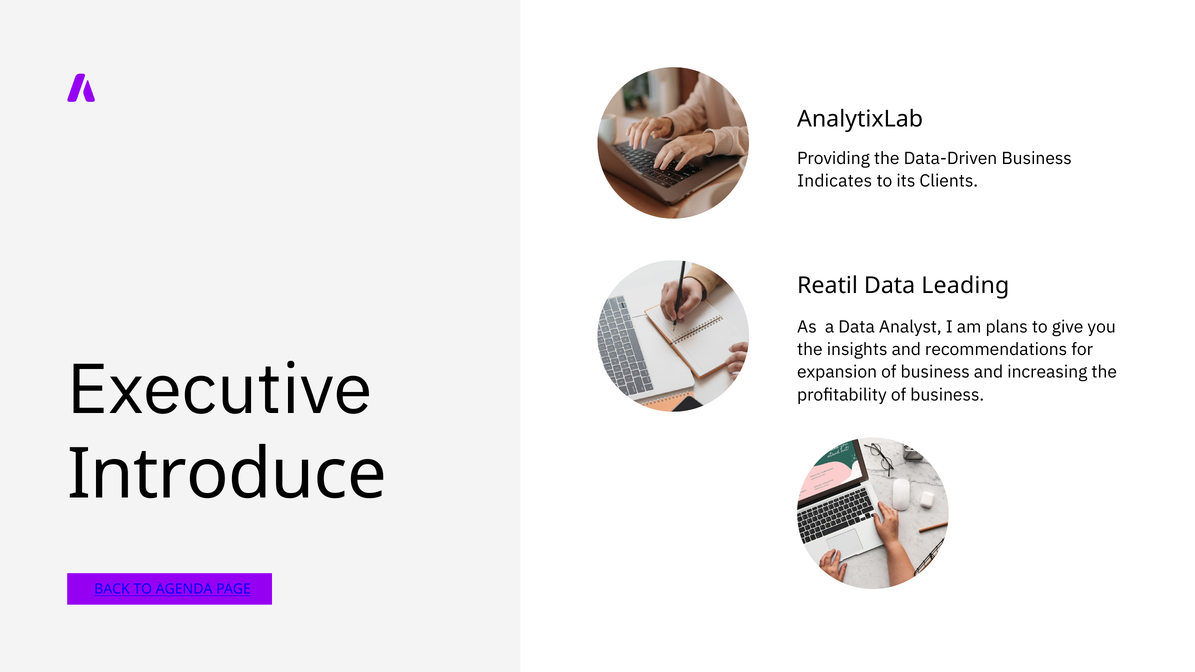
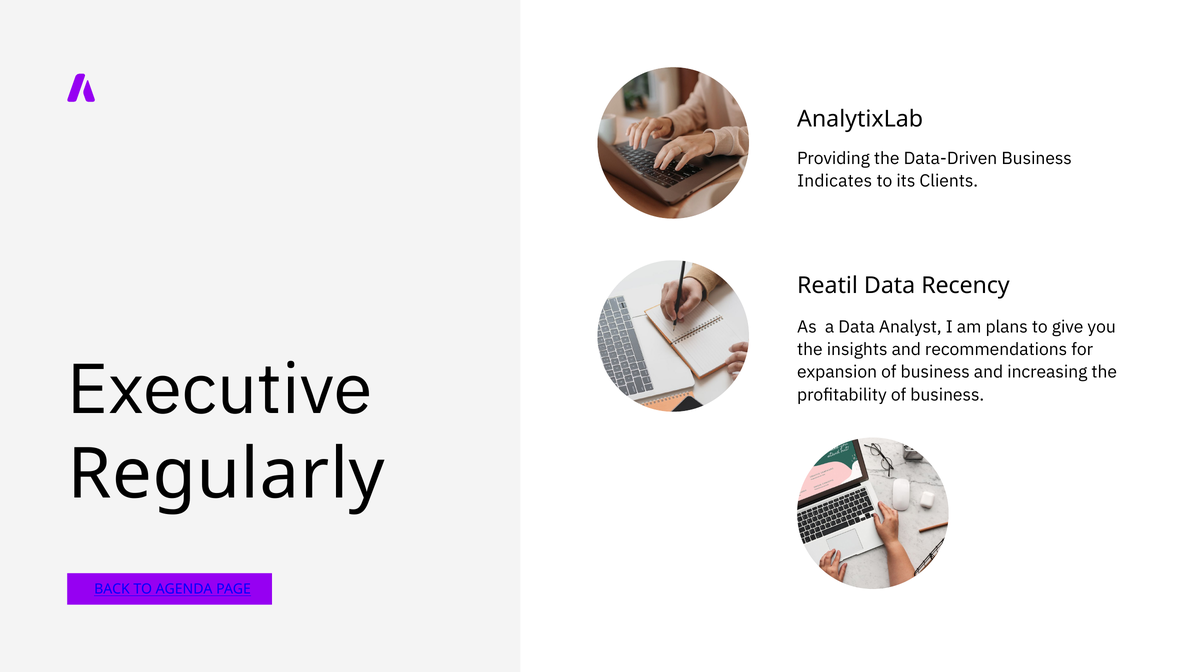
Leading: Leading -> Recency (965, 286)
Introduce: Introduce -> Regularly (226, 475)
